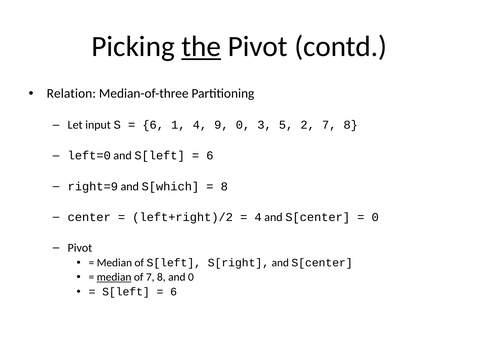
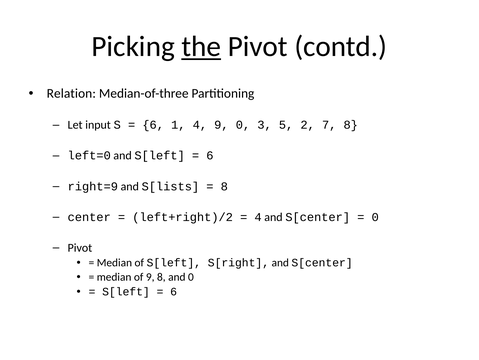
S[which: S[which -> S[lists (170, 186)
median underline: present -> none (114, 277)
of 7: 7 -> 9 (150, 277)
